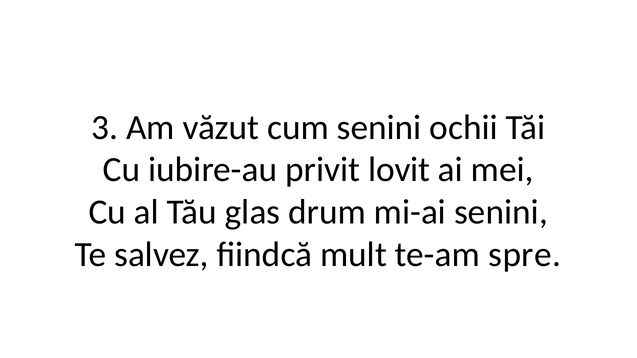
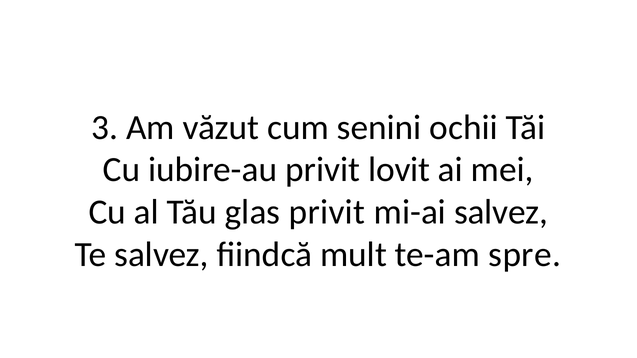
glas drum: drum -> privit (327, 212)
mi-ai senini: senini -> salvez (501, 212)
